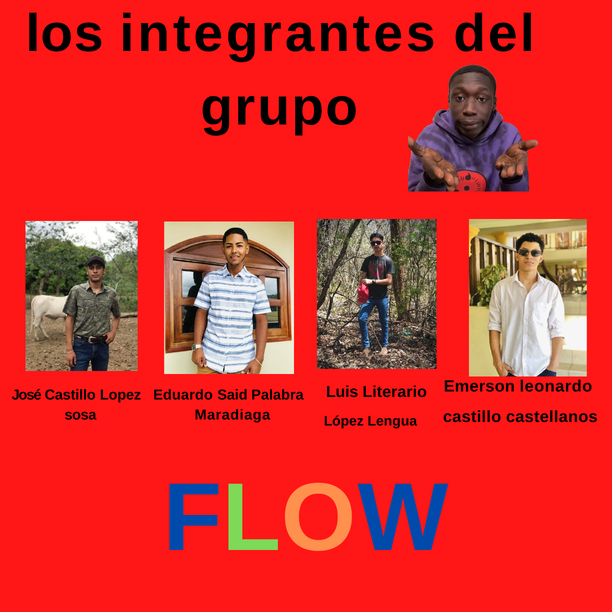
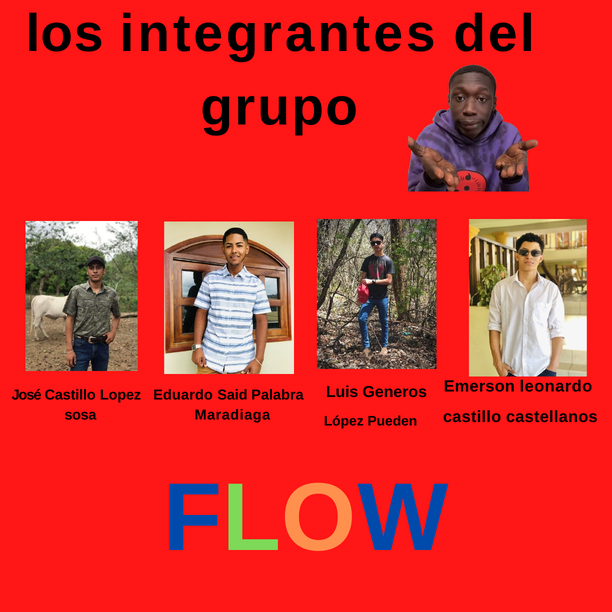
Literario: Literario -> Generos (395, 392)
Lengua: Lengua -> Pueden (392, 421)
